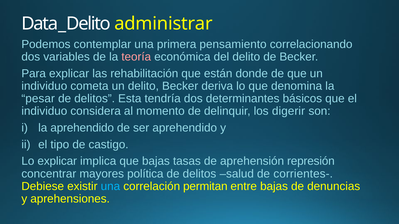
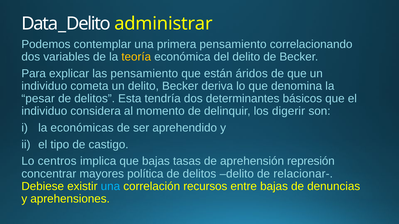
teoría colour: pink -> yellow (136, 57)
las rehabilitación: rehabilitación -> pensamiento (144, 74)
donde: donde -> áridos (252, 74)
la aprehendido: aprehendido -> económicas (82, 128)
Lo explicar: explicar -> centros (57, 161)
delitos salud: salud -> delito (237, 174)
corrientes-: corrientes- -> relacionar- (303, 174)
permitan: permitan -> recursos (205, 187)
